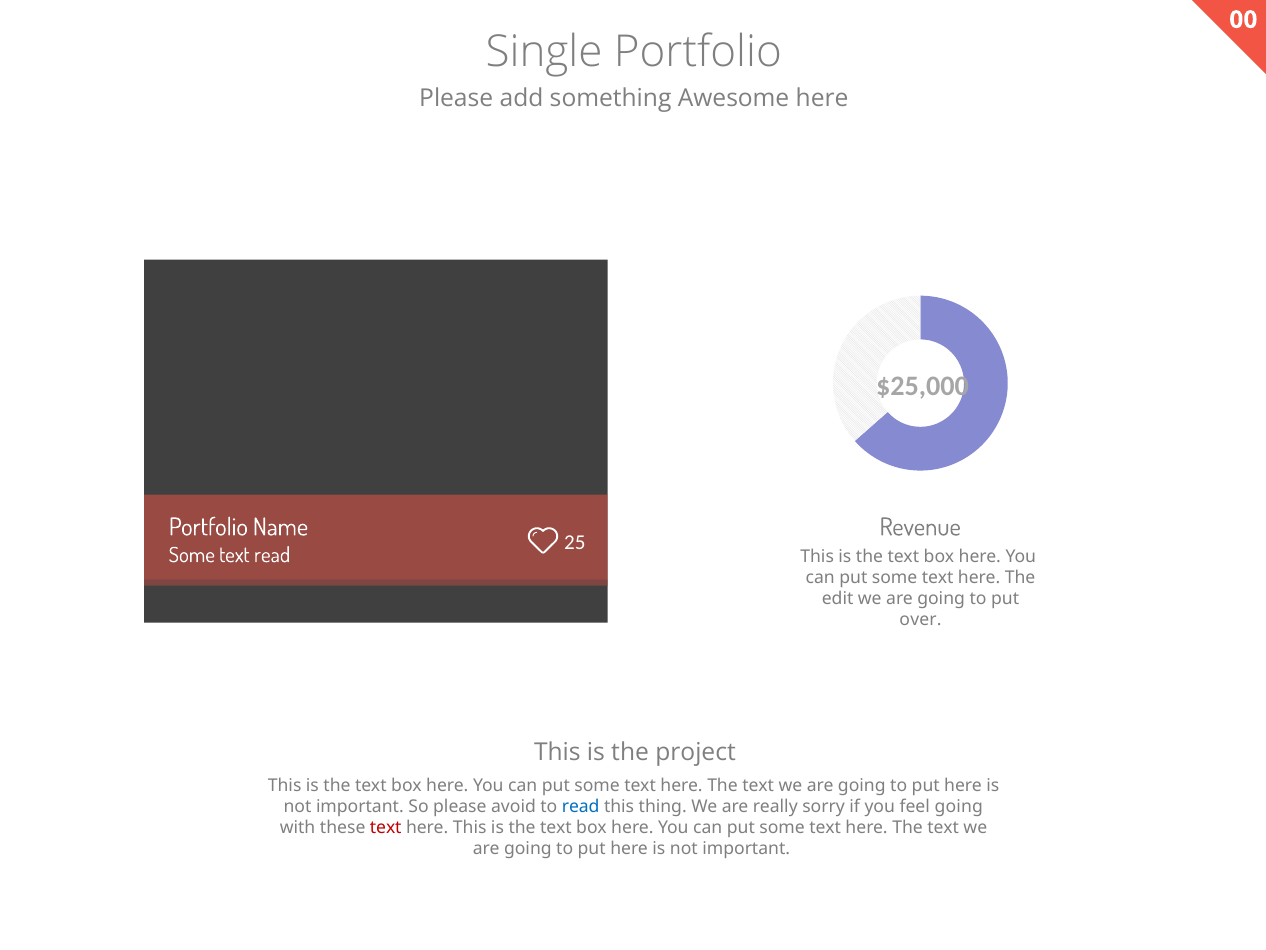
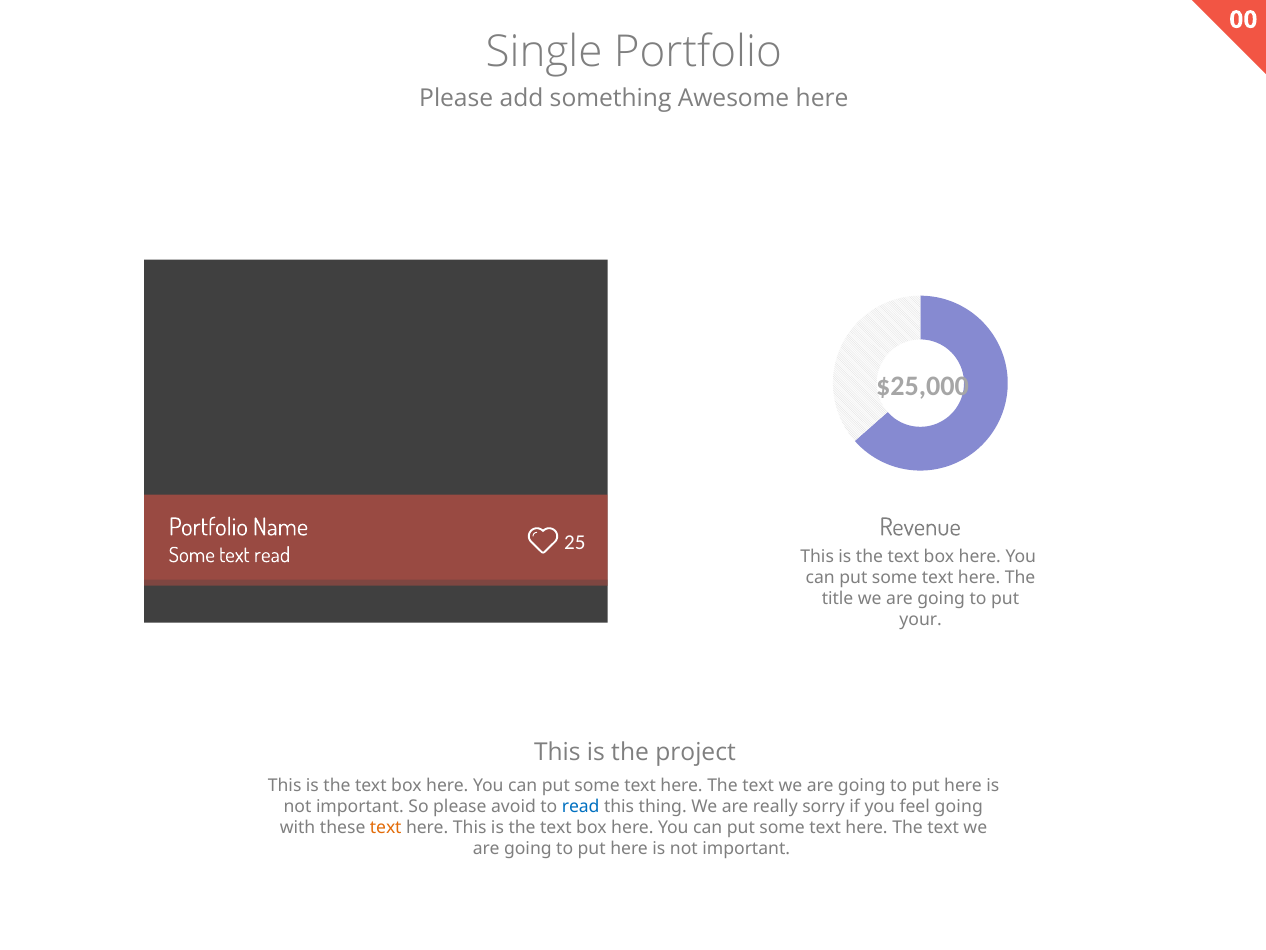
edit: edit -> title (838, 598)
over: over -> your (921, 619)
text colour: red -> orange (386, 827)
